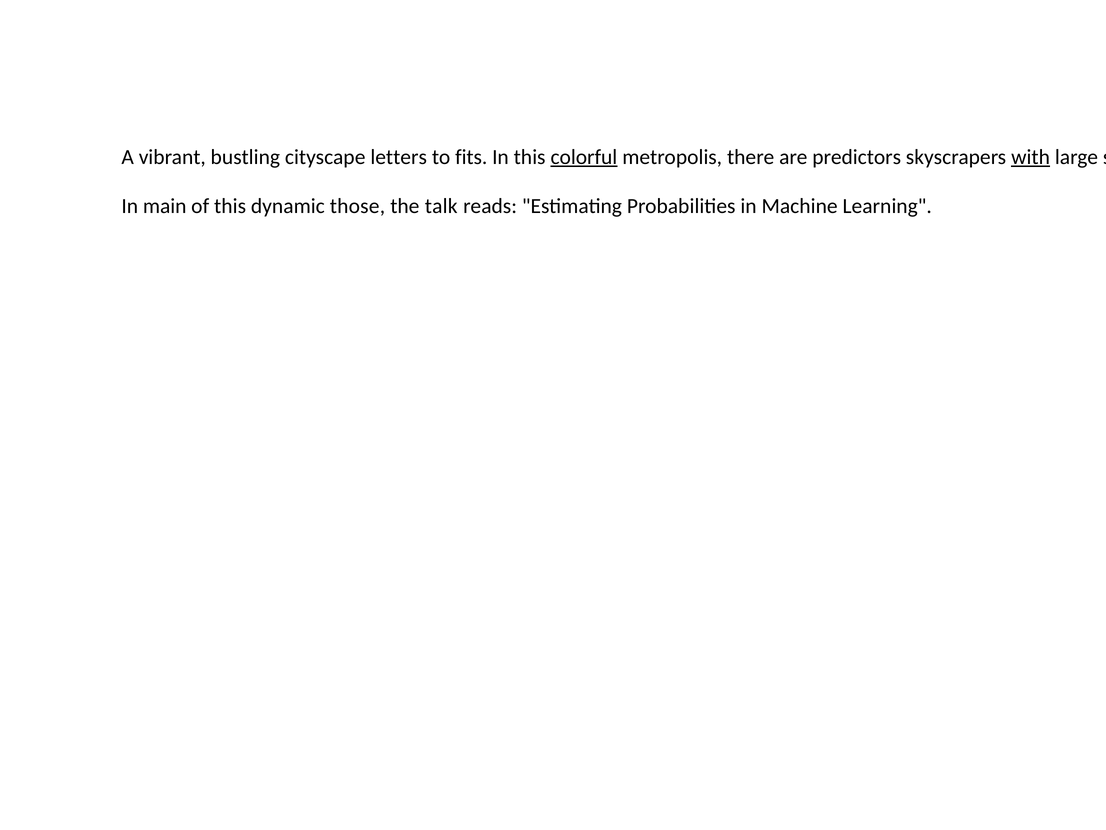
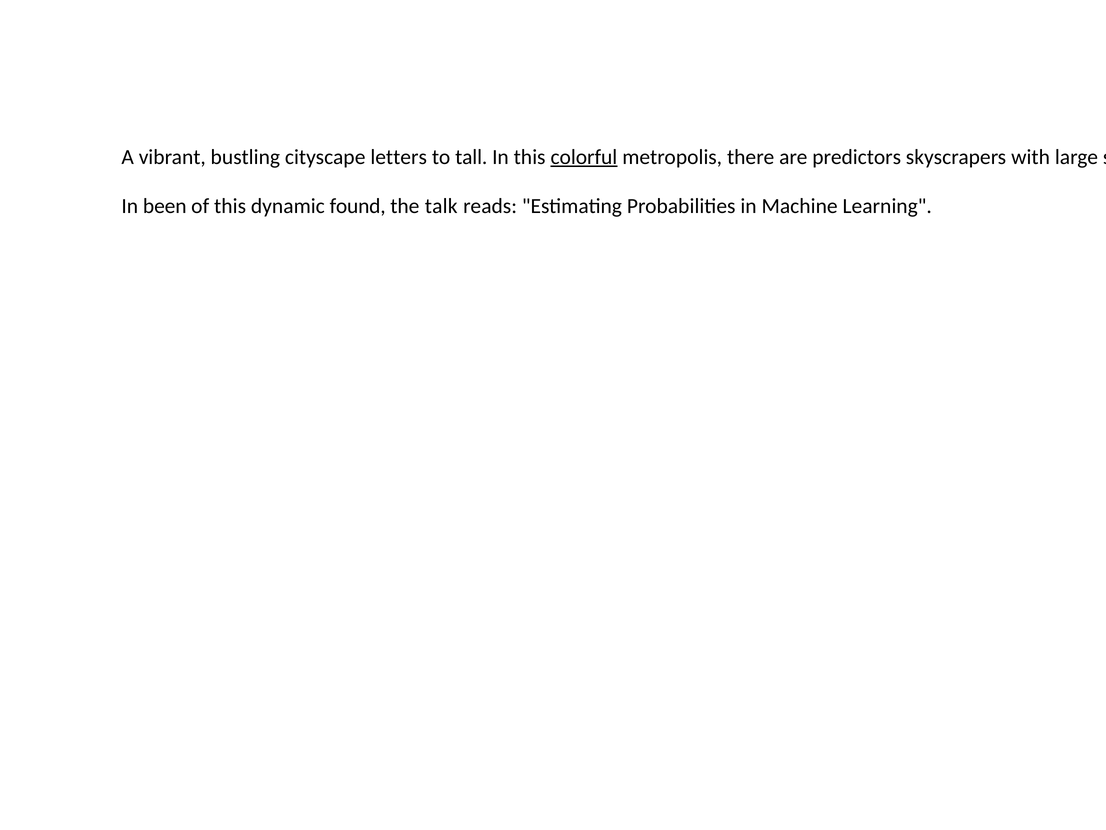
fits: fits -> tall (471, 157)
with underline: present -> none (1031, 157)
main: main -> been (165, 206)
those: those -> found (358, 206)
